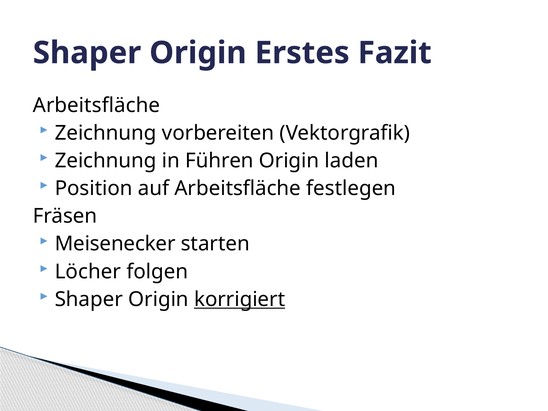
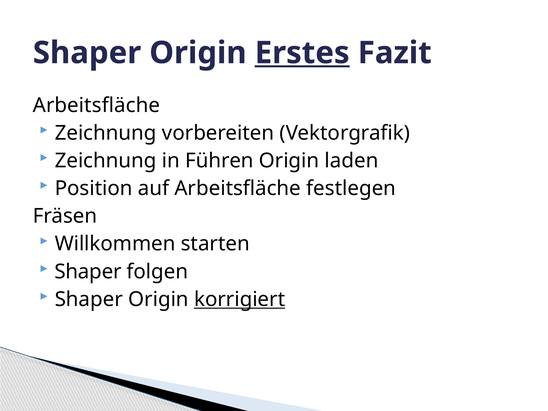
Erstes underline: none -> present (302, 53)
Meisenecker: Meisenecker -> Willkommen (115, 244)
Löcher: Löcher -> Shaper (88, 272)
